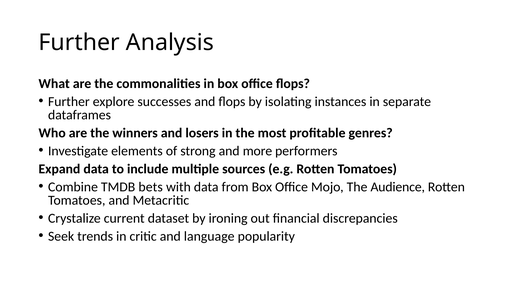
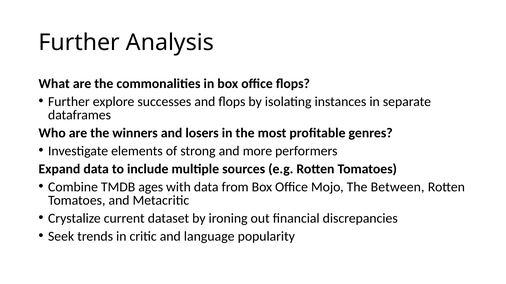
bets: bets -> ages (151, 187)
Audience: Audience -> Between (398, 187)
